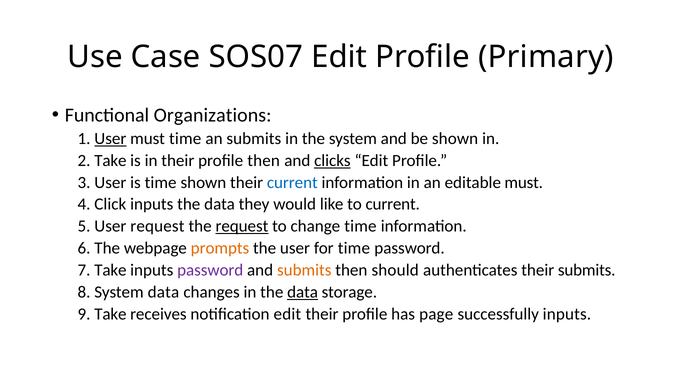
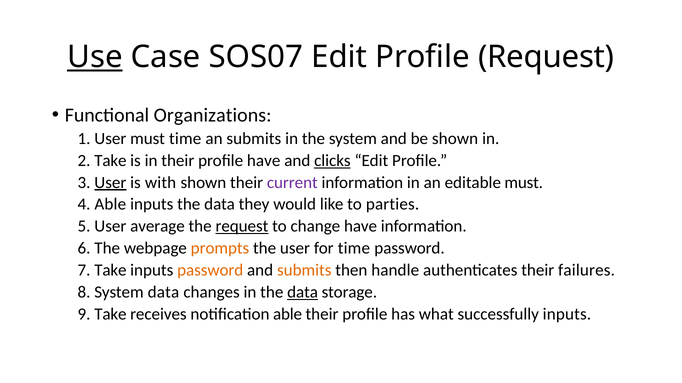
Use underline: none -> present (95, 57)
Profile Primary: Primary -> Request (546, 57)
User underline: present -> none (110, 139)
profile then: then -> have (264, 161)
User underline: none -> present (110, 183)
is time: time -> with (161, 183)
current colour: blue -> purple (292, 183)
4 Click: Click -> Able (110, 205)
to current: current -> parties (393, 205)
User request: request -> average (157, 227)
change time: time -> have (361, 227)
password colour: purple -> orange (210, 271)
should: should -> handle (395, 271)
their submits: submits -> failures (587, 271)
notification edit: edit -> able (288, 314)
page: page -> what (436, 314)
